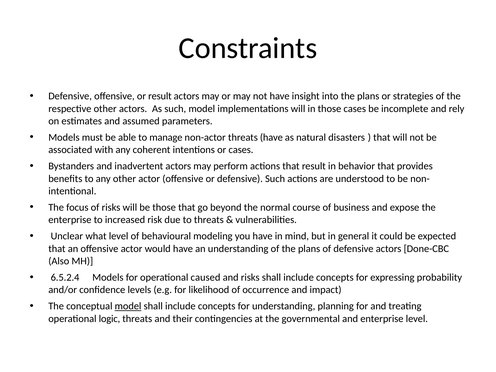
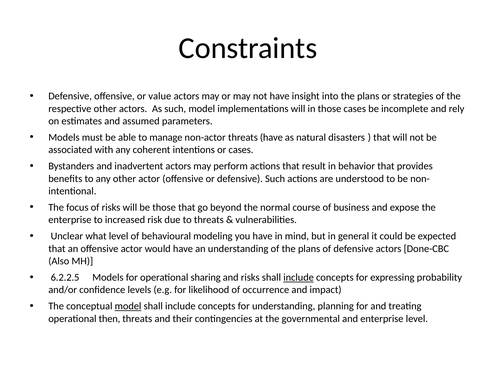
or result: result -> value (160, 96)
6.5.2.4: 6.5.2.4 -> 6.2.2.5 (65, 277)
caused: caused -> sharing (206, 277)
include underline: none -> present (299, 277)
logic: logic -> then (109, 319)
